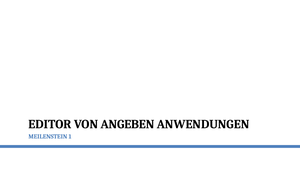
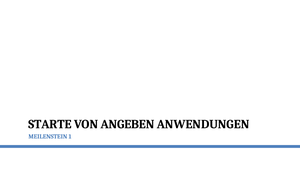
EDITOR: EDITOR -> STARTE (50, 124)
